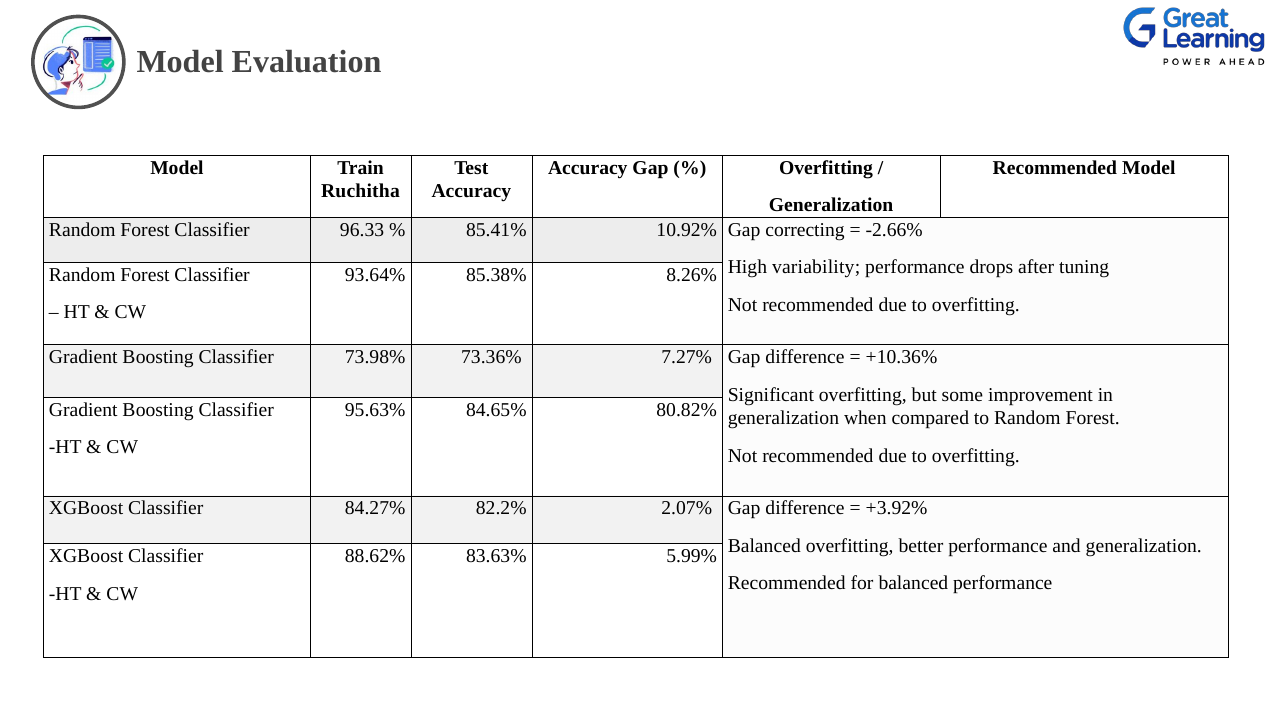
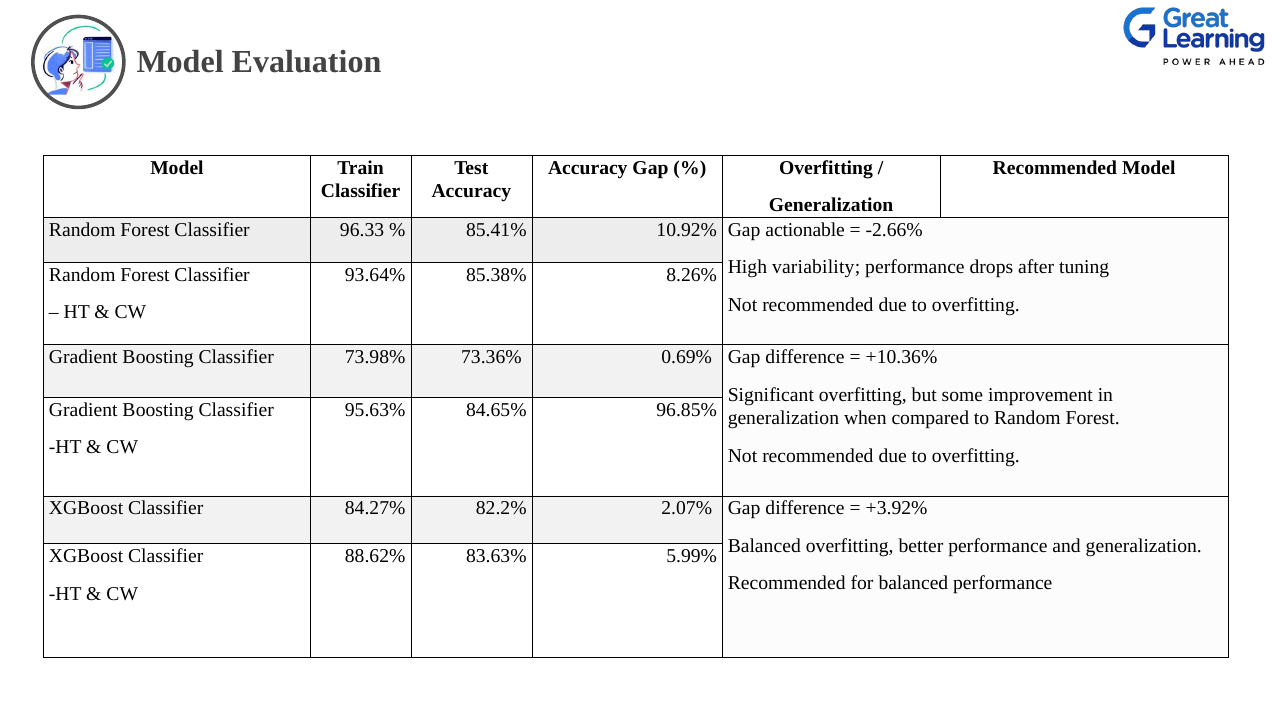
Ruchitha: Ruchitha -> Classifier (361, 191)
correcting: correcting -> actionable (805, 230)
7.27%: 7.27% -> 0.69% (687, 357)
80.82%: 80.82% -> 96.85% (687, 410)
